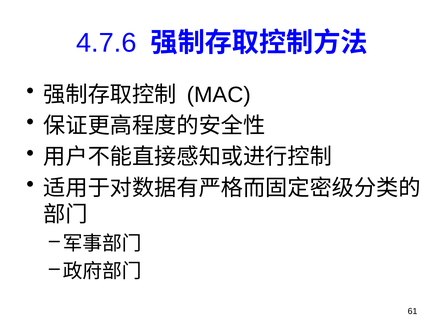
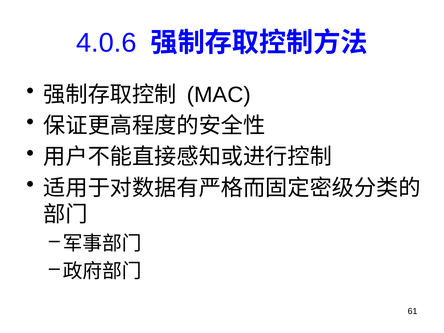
4.7.6: 4.7.6 -> 4.0.6 (106, 43)
